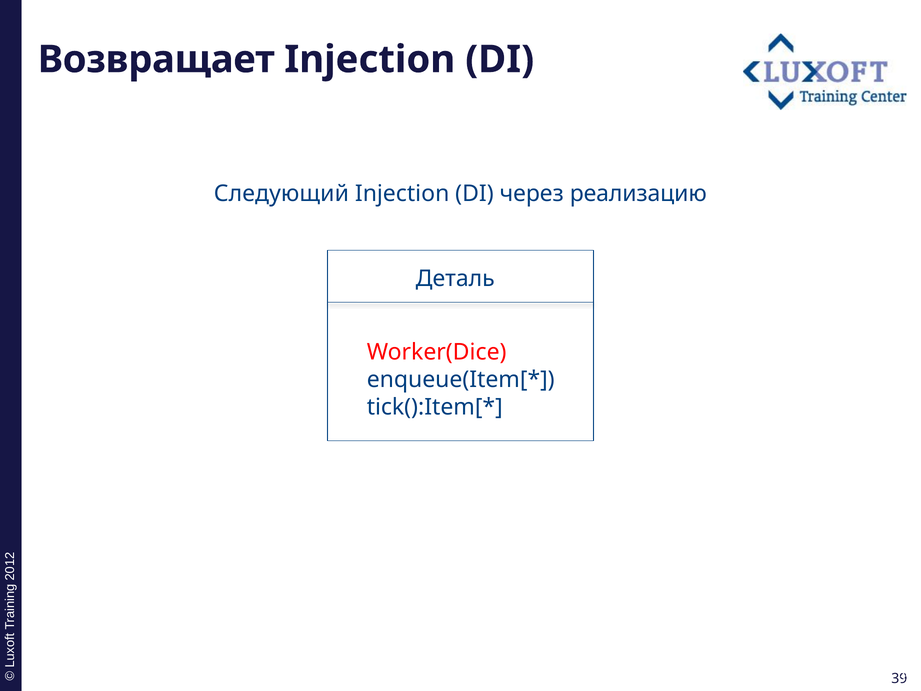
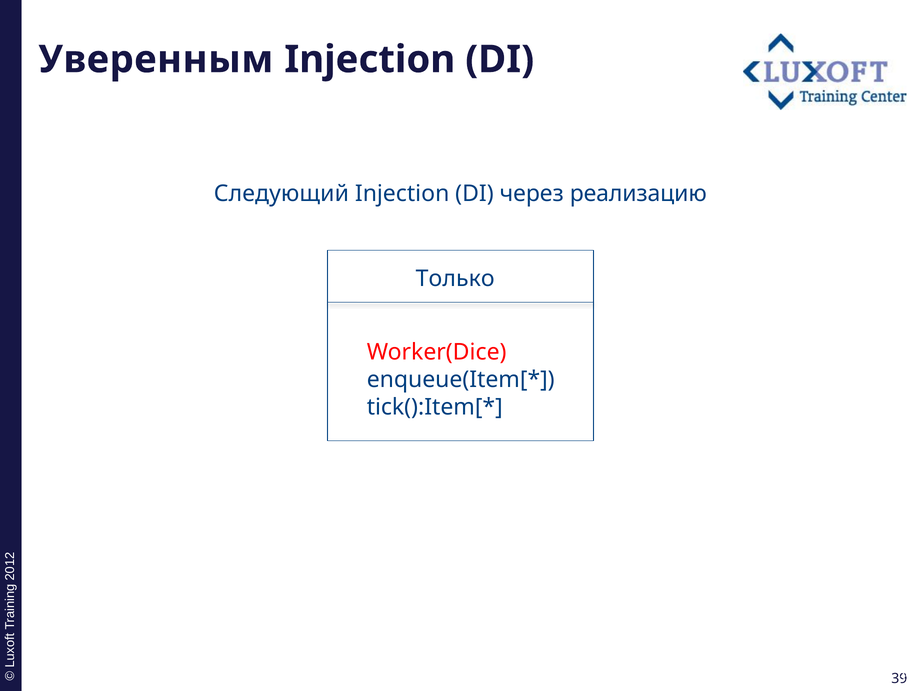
Возвращает: Возвращает -> Уверенным (156, 59)
Деталь: Деталь -> Только (455, 279)
